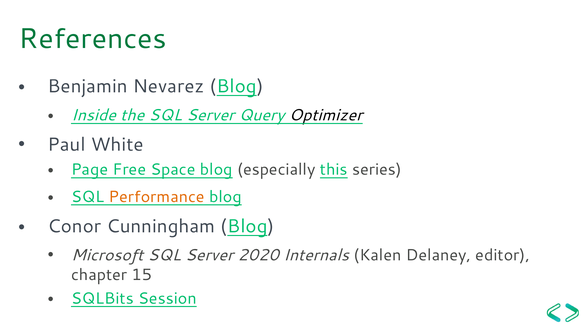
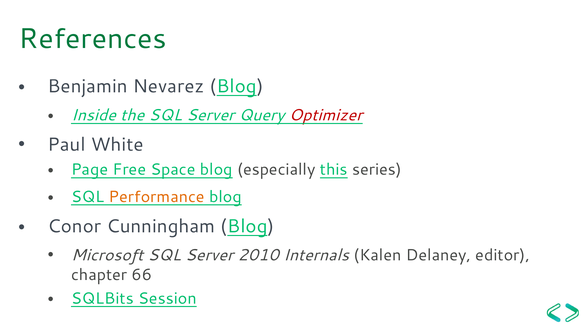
Optimizer colour: black -> red (326, 115)
2020: 2020 -> 2010 (258, 255)
15: 15 -> 66 (142, 274)
